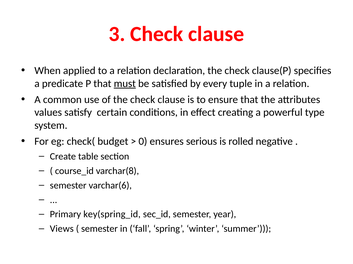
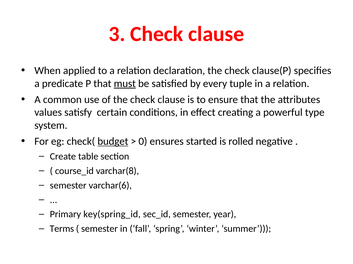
budget underline: none -> present (113, 142)
serious: serious -> started (202, 142)
Views: Views -> Terms (62, 229)
